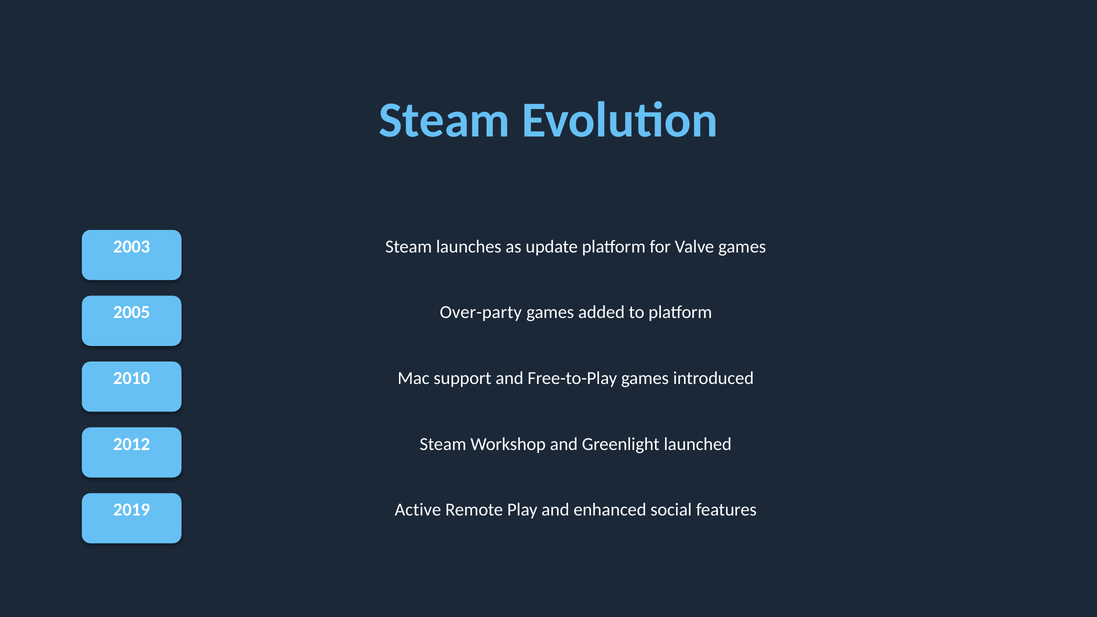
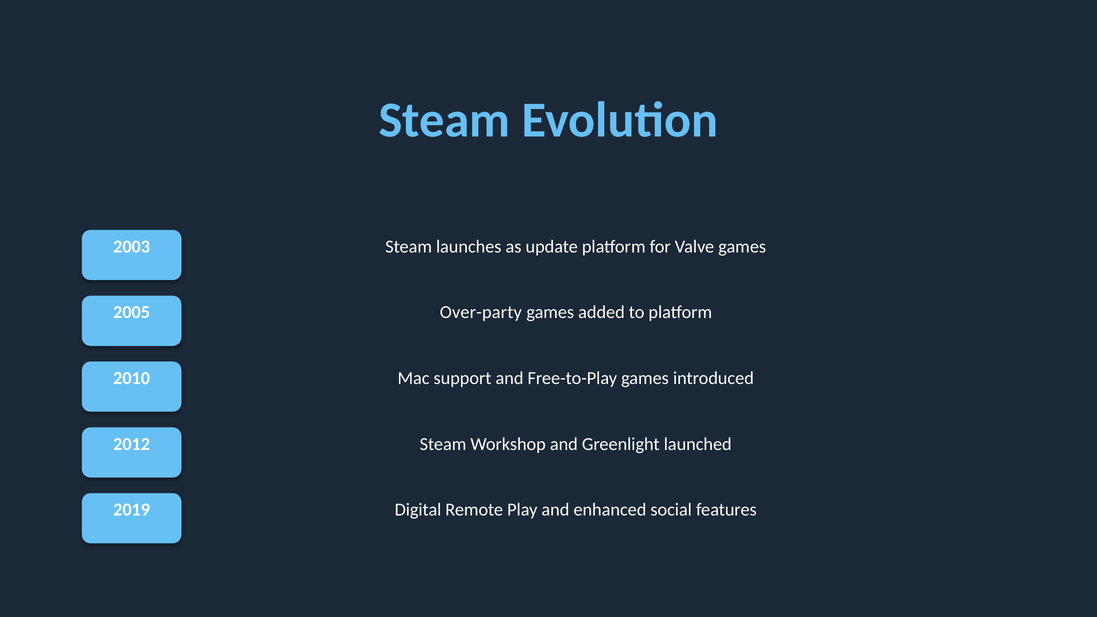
Active: Active -> Digital (418, 510)
